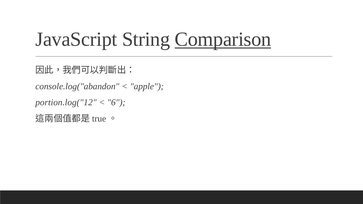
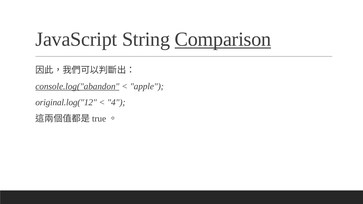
console.log("abandon underline: none -> present (77, 86)
portion.log("12: portion.log("12 -> original.log("12 (66, 103)
6: 6 -> 4 (116, 103)
